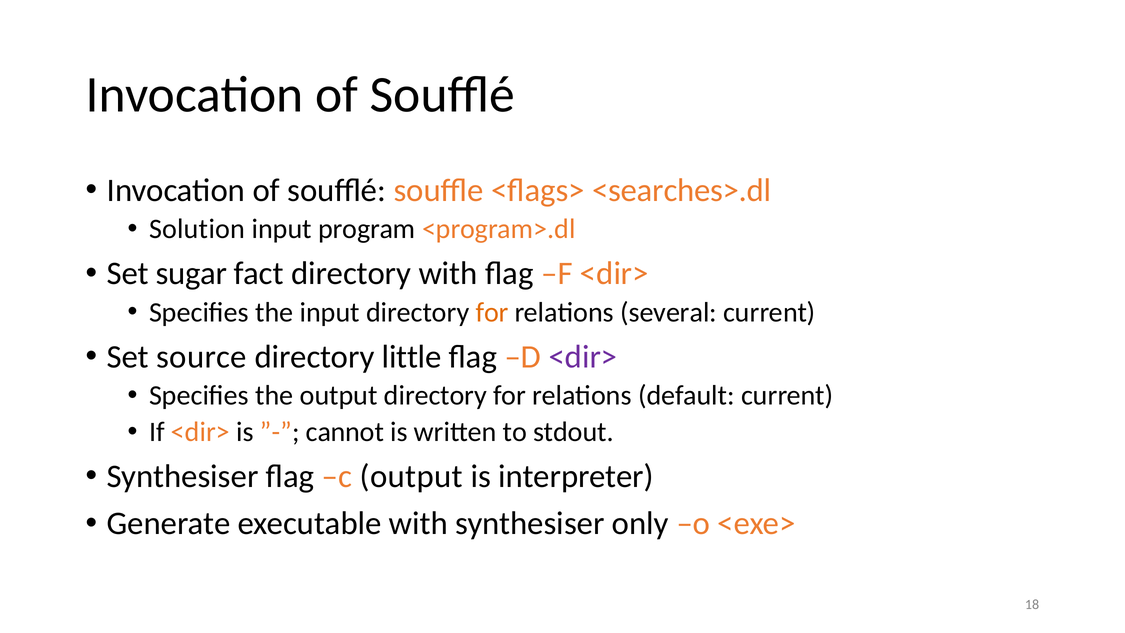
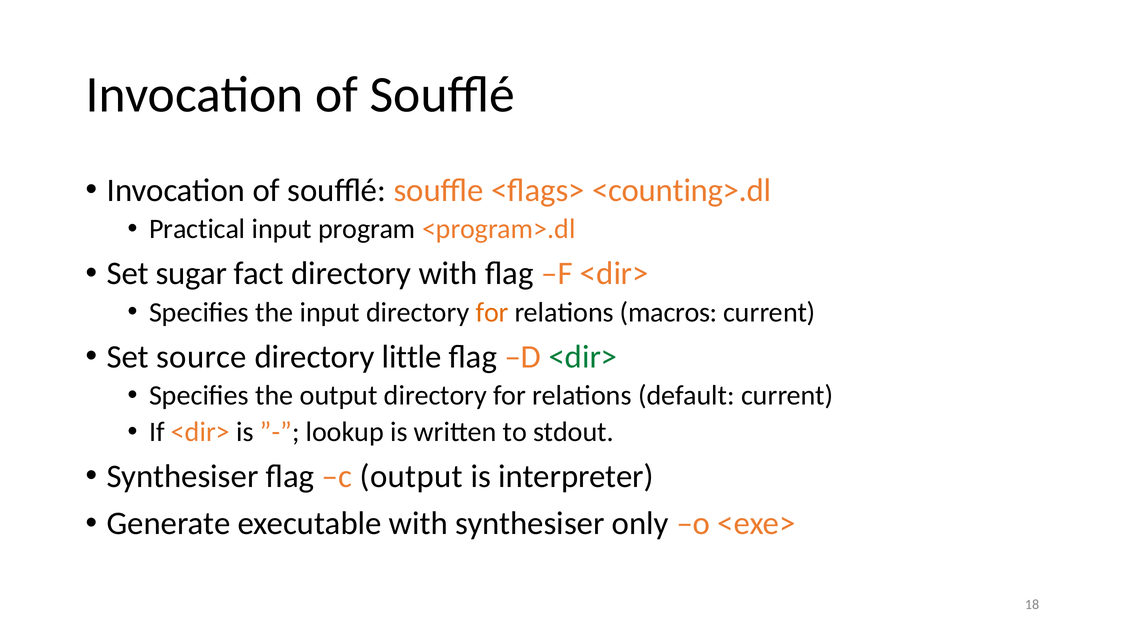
<searches>.dl: <searches>.dl -> <counting>.dl (682, 190)
Solution: Solution -> Practical (197, 229)
several: several -> macros (669, 312)
<dir> colour: purple -> green (583, 357)
cannot: cannot -> lookup (345, 432)
